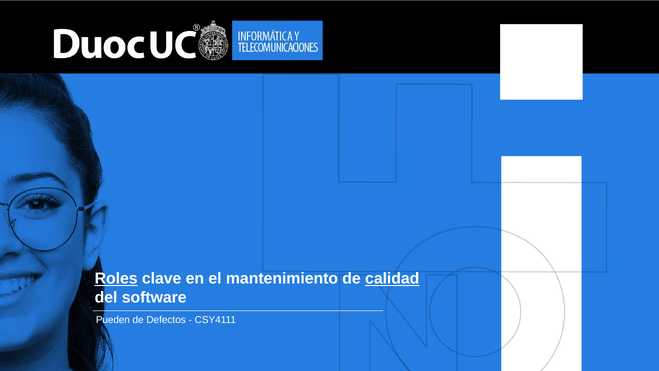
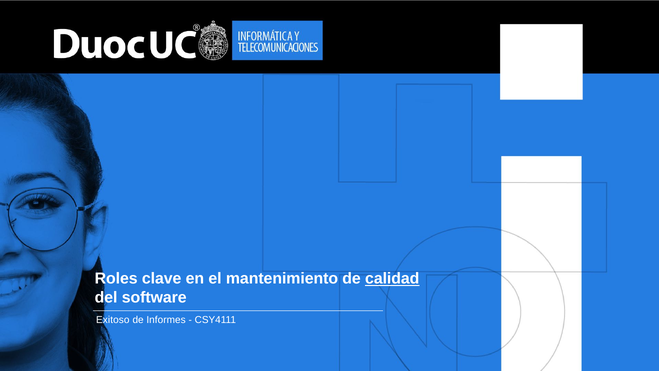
Roles underline: present -> none (116, 278)
Pueden: Pueden -> Exitoso (113, 320)
Defectos: Defectos -> Informes (166, 320)
